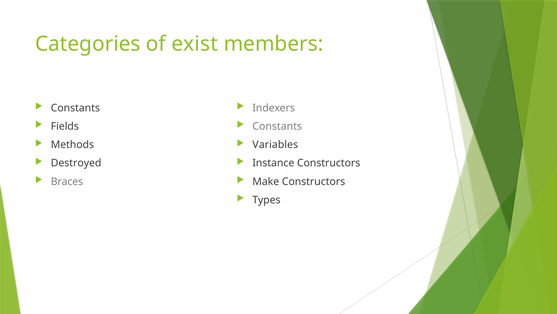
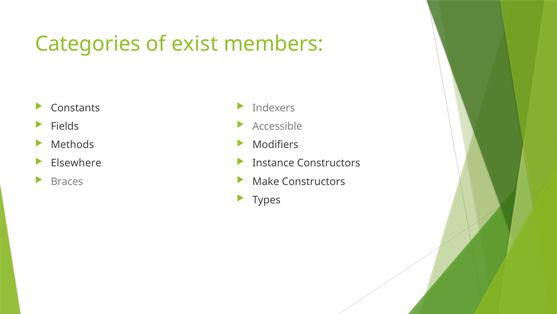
Constants: Constants -> Accessible (277, 126)
Variables: Variables -> Modifiers (275, 144)
Destroyed: Destroyed -> Elsewhere (76, 163)
